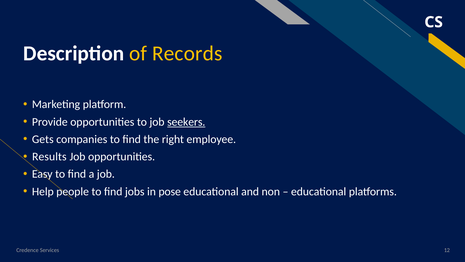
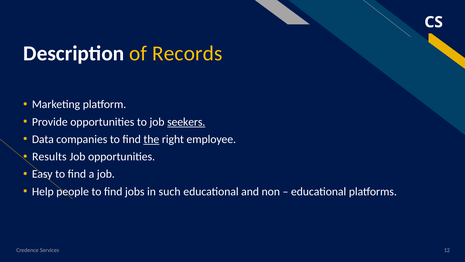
Gets: Gets -> Data (43, 139)
the underline: none -> present (151, 139)
pose: pose -> such (170, 191)
